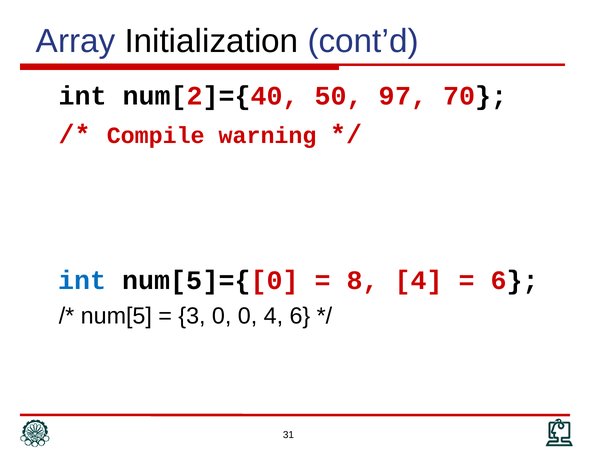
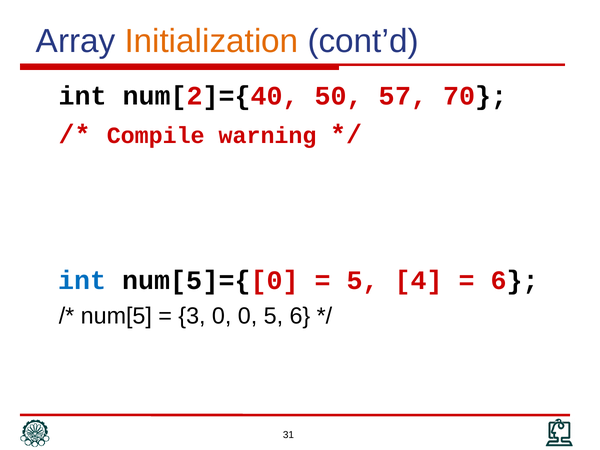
Initialization colour: black -> orange (212, 41)
97: 97 -> 57 (403, 96)
8: 8 -> 5 (363, 281)
0 4: 4 -> 5 (273, 316)
